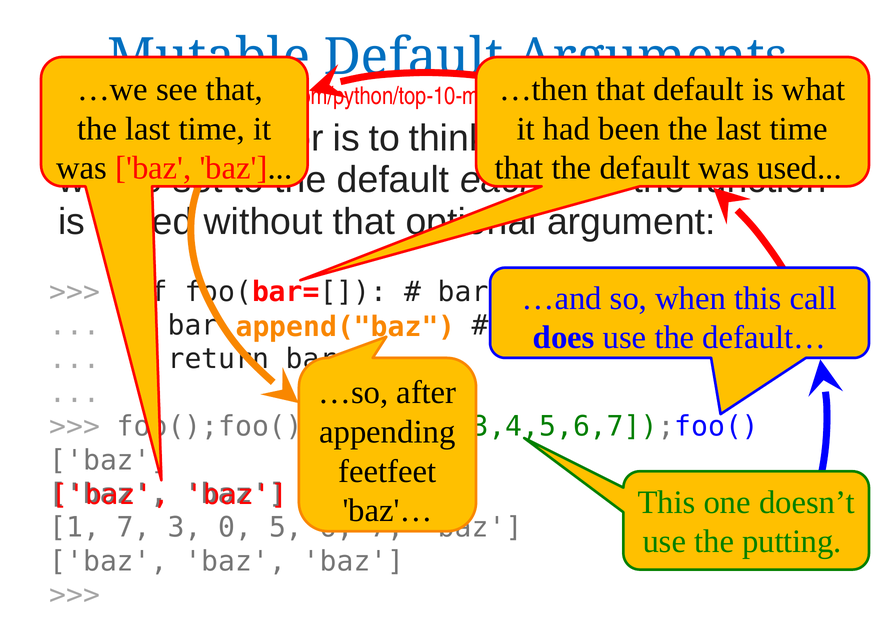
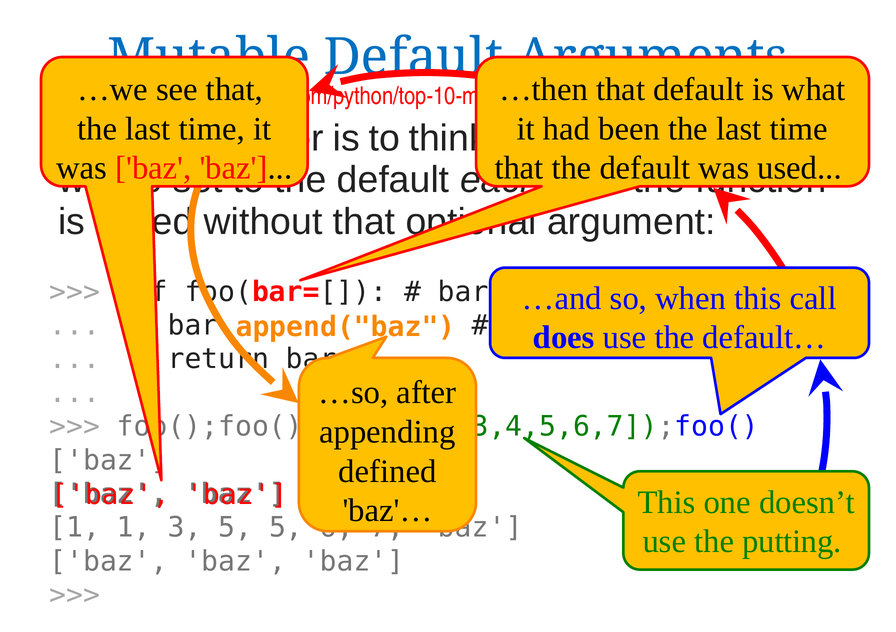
feetfeet: feetfeet -> defined (387, 471)
1 7: 7 -> 1 (134, 527)
3 0: 0 -> 5 (235, 527)
